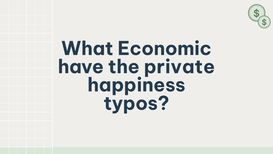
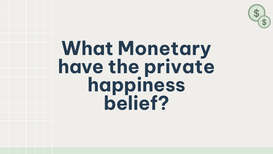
Economic: Economic -> Monetary (165, 49)
typos: typos -> belief (137, 103)
